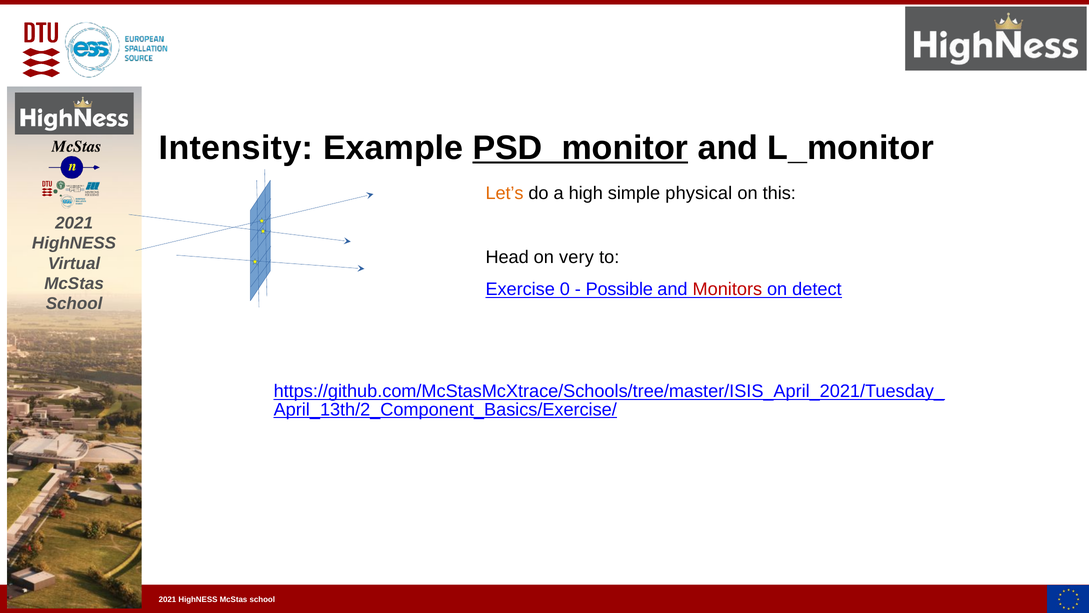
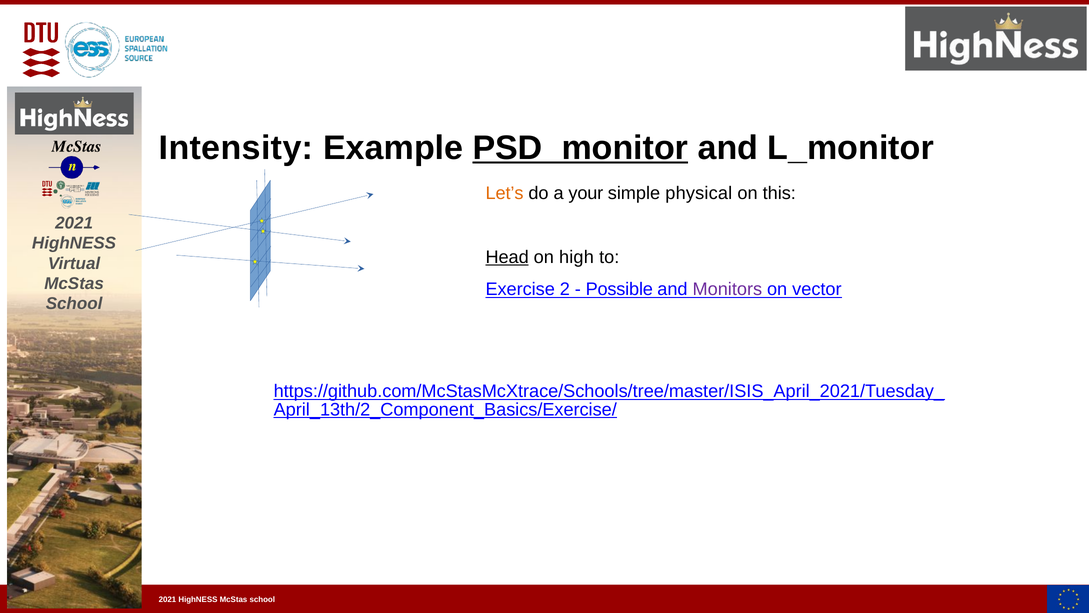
high: high -> your (586, 193)
Head underline: none -> present (507, 257)
very: very -> high (576, 257)
0: 0 -> 2 (565, 289)
Monitors colour: red -> purple (727, 289)
detect: detect -> vector (817, 289)
